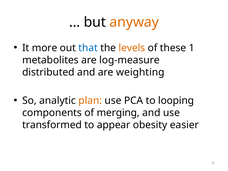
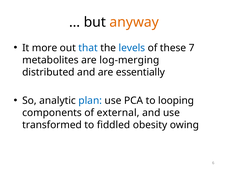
levels colour: orange -> blue (132, 48)
1: 1 -> 7 (192, 48)
log-measure: log-measure -> log-merging (129, 60)
weighting: weighting -> essentially (140, 72)
plan colour: orange -> blue (90, 101)
merging: merging -> external (118, 113)
appear: appear -> fiddled (114, 125)
easier: easier -> owing (184, 125)
